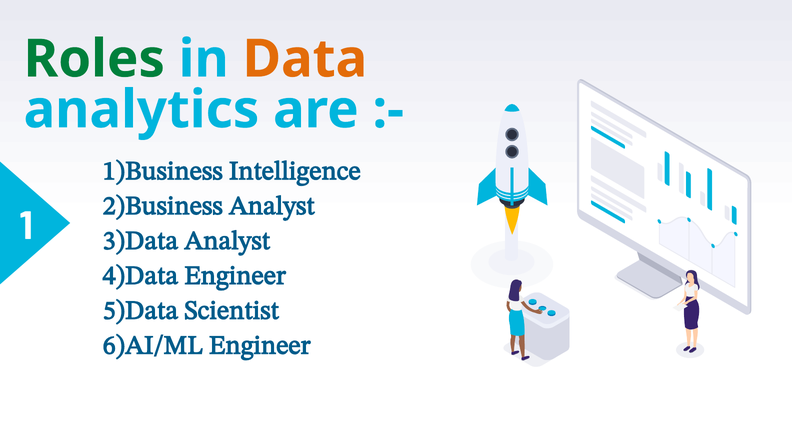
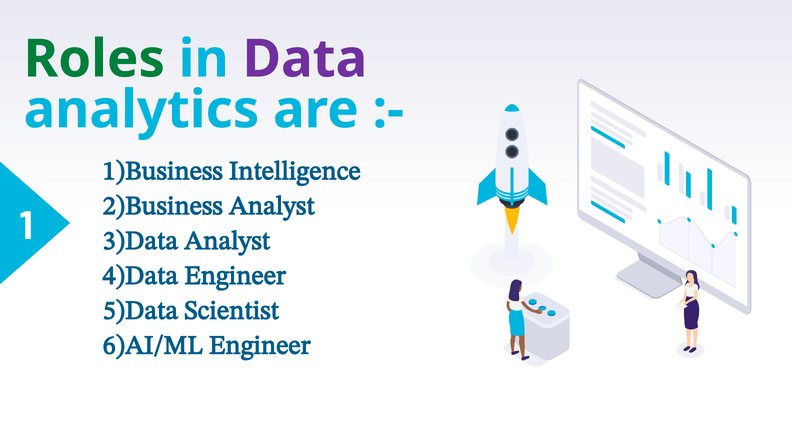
Data colour: orange -> purple (305, 59)
